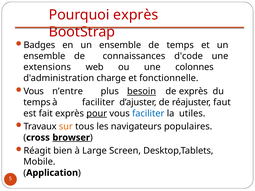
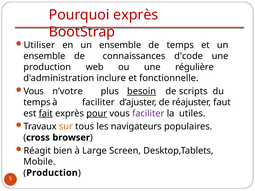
Badges: Badges -> Utiliser (39, 45)
extensions: extensions -> production (47, 67)
colonnes: colonnes -> régulière (194, 67)
charge: charge -> inclure (111, 78)
n’entre: n’entre -> n’votre (68, 91)
de exprès: exprès -> scripts (193, 91)
fait underline: none -> present (46, 114)
faciliter colour: blue -> purple (148, 114)
browser underline: present -> none (71, 138)
Application: Application -> Production (52, 173)
